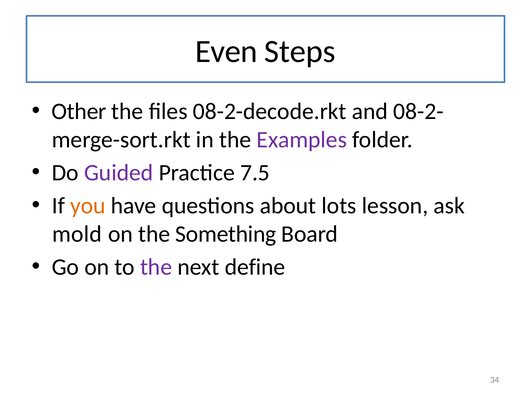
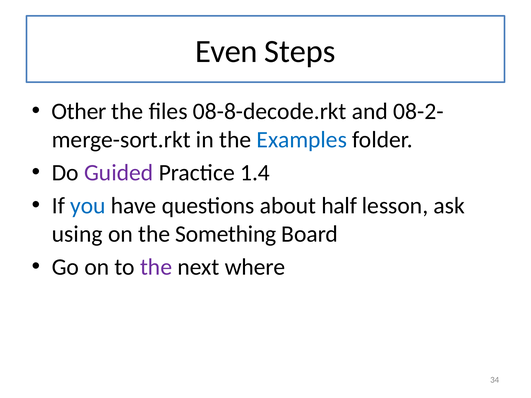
08-2-decode.rkt: 08-2-decode.rkt -> 08-8-decode.rkt (270, 111)
Examples colour: purple -> blue (302, 140)
7.5: 7.5 -> 1.4 (255, 173)
you colour: orange -> blue (88, 206)
lots: lots -> half (339, 206)
mold: mold -> using (77, 234)
define: define -> where (255, 267)
